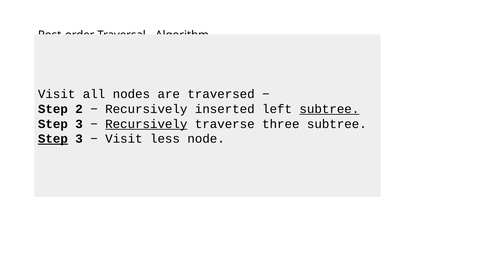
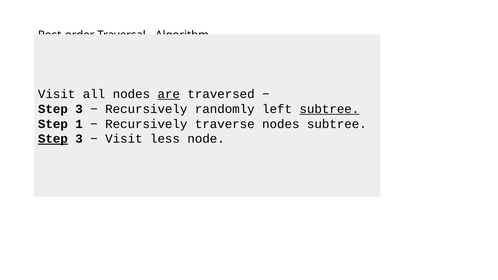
are underline: none -> present (169, 94)
2: 2 -> 3 (79, 109)
inserted: inserted -> randomly (225, 109)
3: 3 -> 1 (79, 124)
Recursively underline: present -> none (146, 124)
traverse three: three -> nodes (281, 124)
